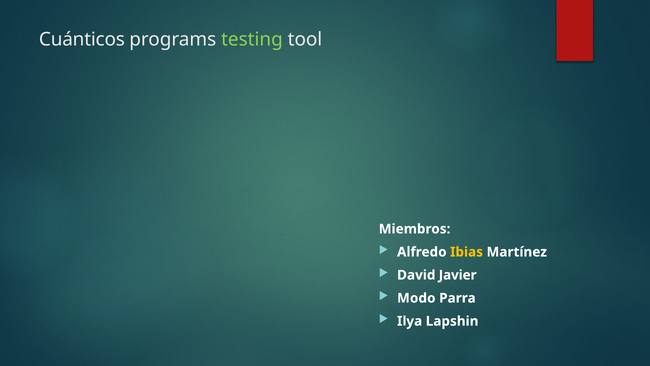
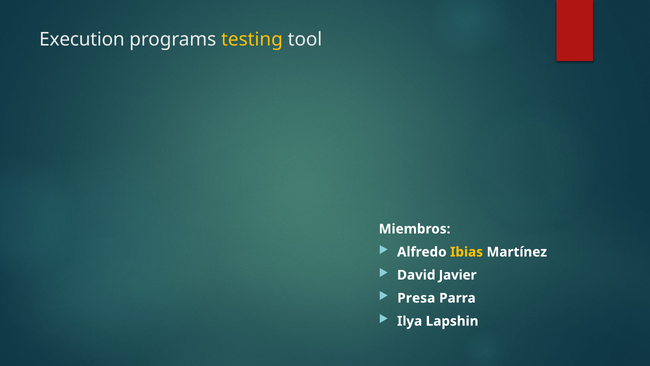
Cuánticos: Cuánticos -> Execution (82, 39)
testing colour: light green -> yellow (252, 39)
Modo: Modo -> Presa (416, 298)
